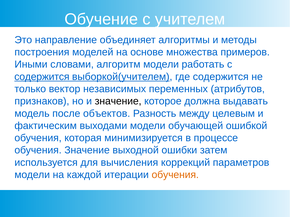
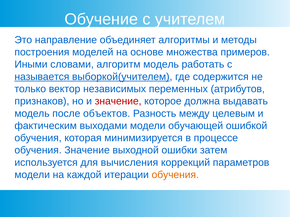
алгоритм модели: модели -> модель (161, 65)
содержится: содержится -> называется (42, 77)
значение colour: black -> red (118, 101)
